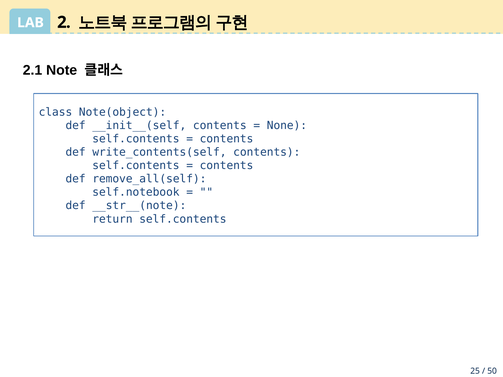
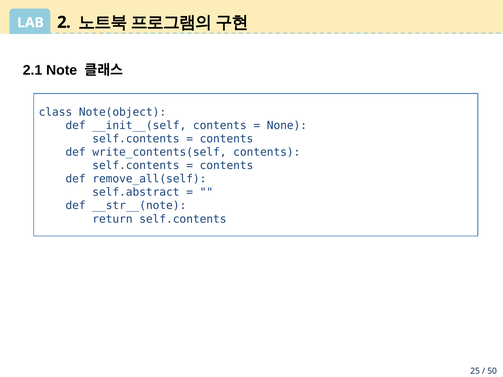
self.notebook: self.notebook -> self.abstract (136, 192)
